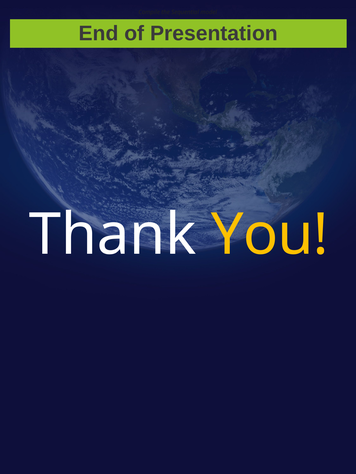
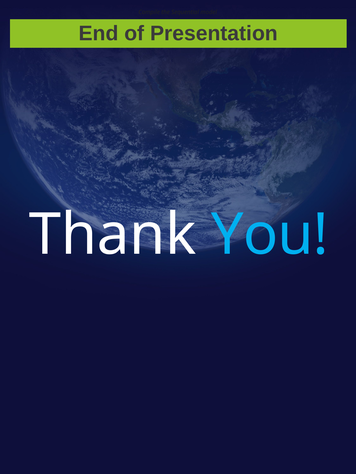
You colour: yellow -> light blue (270, 235)
